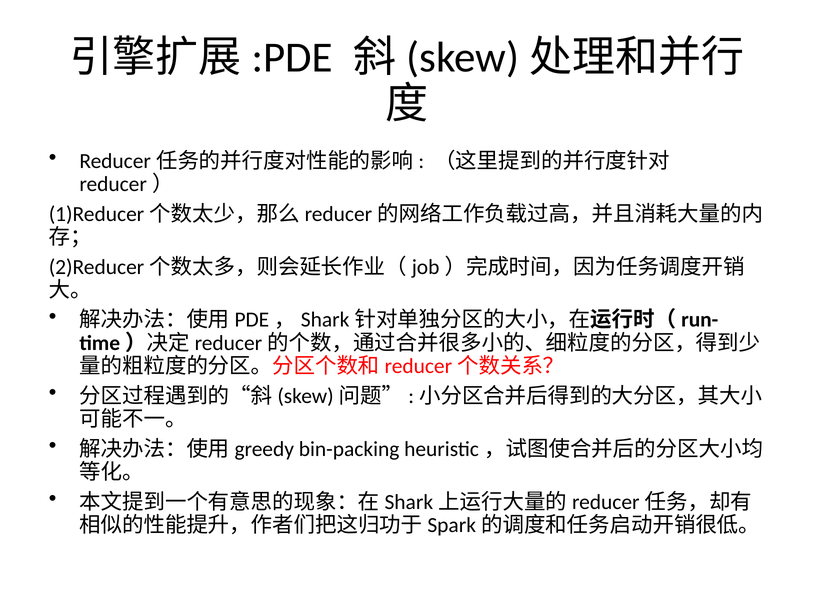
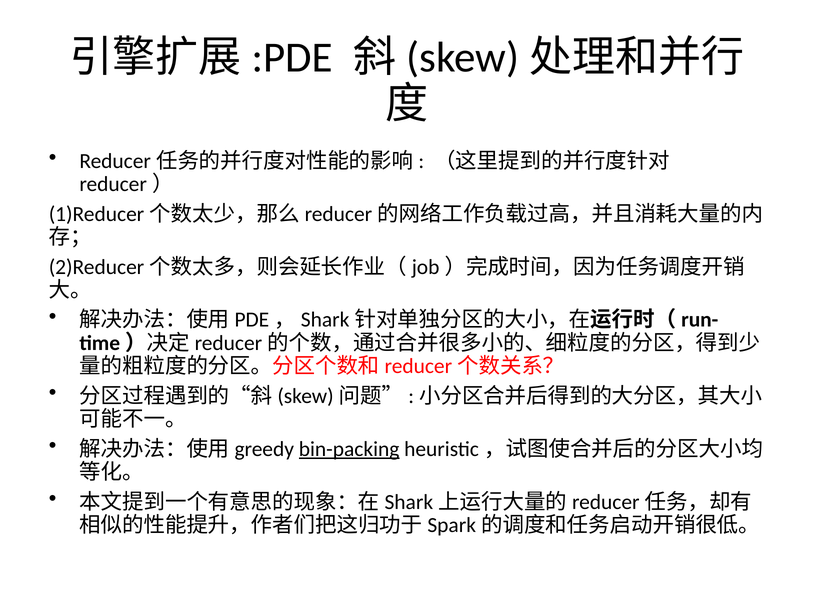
bin-packing underline: none -> present (349, 449)
